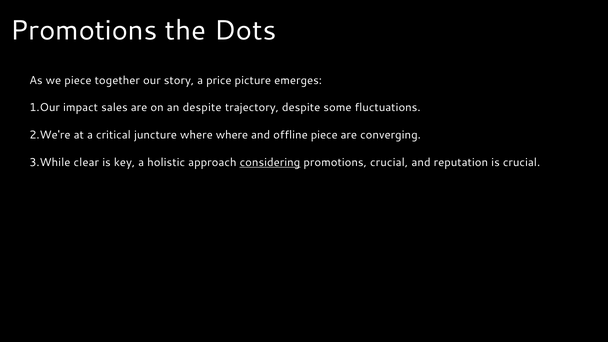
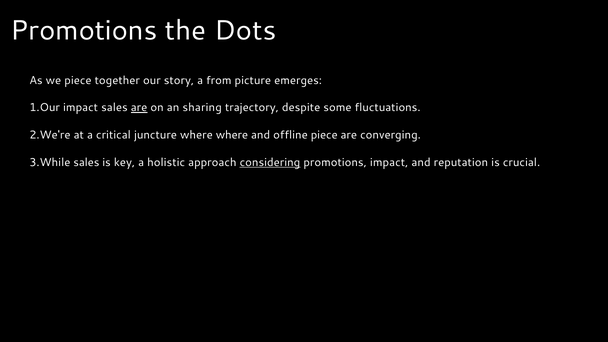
price: price -> from (219, 80)
are underline: none -> present (139, 108)
an despite: despite -> sharing (202, 108)
clear: clear -> sales (86, 162)
promotions crucial: crucial -> impact (389, 162)
